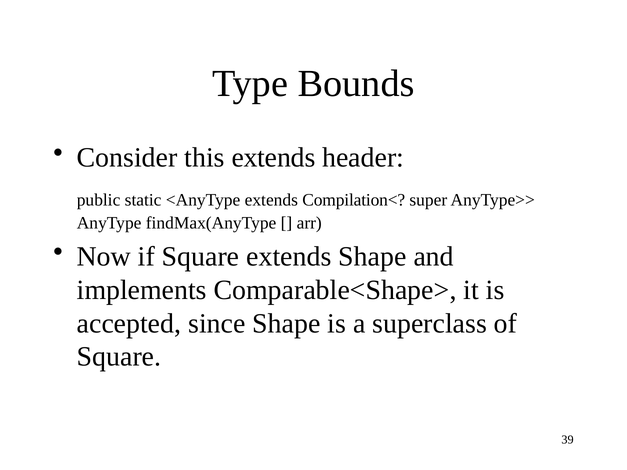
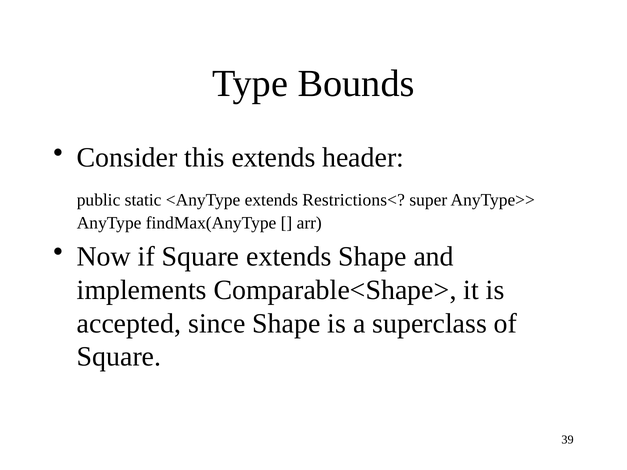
Compilation<: Compilation< -> Restrictions< (354, 200)
